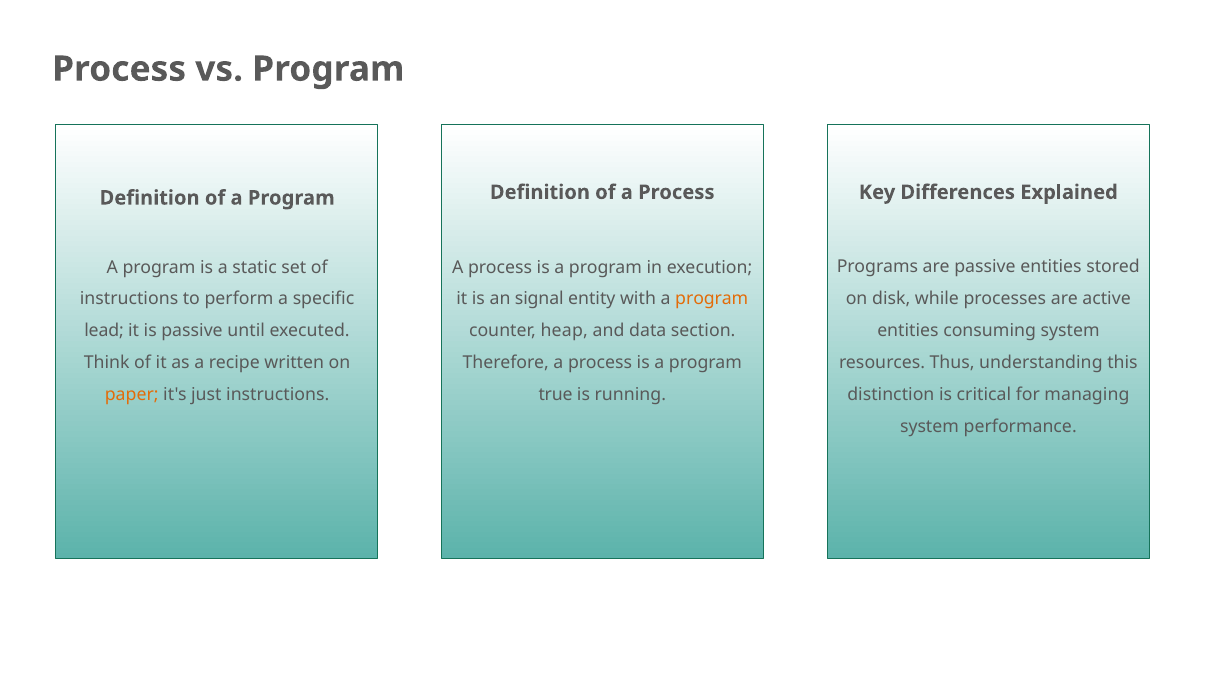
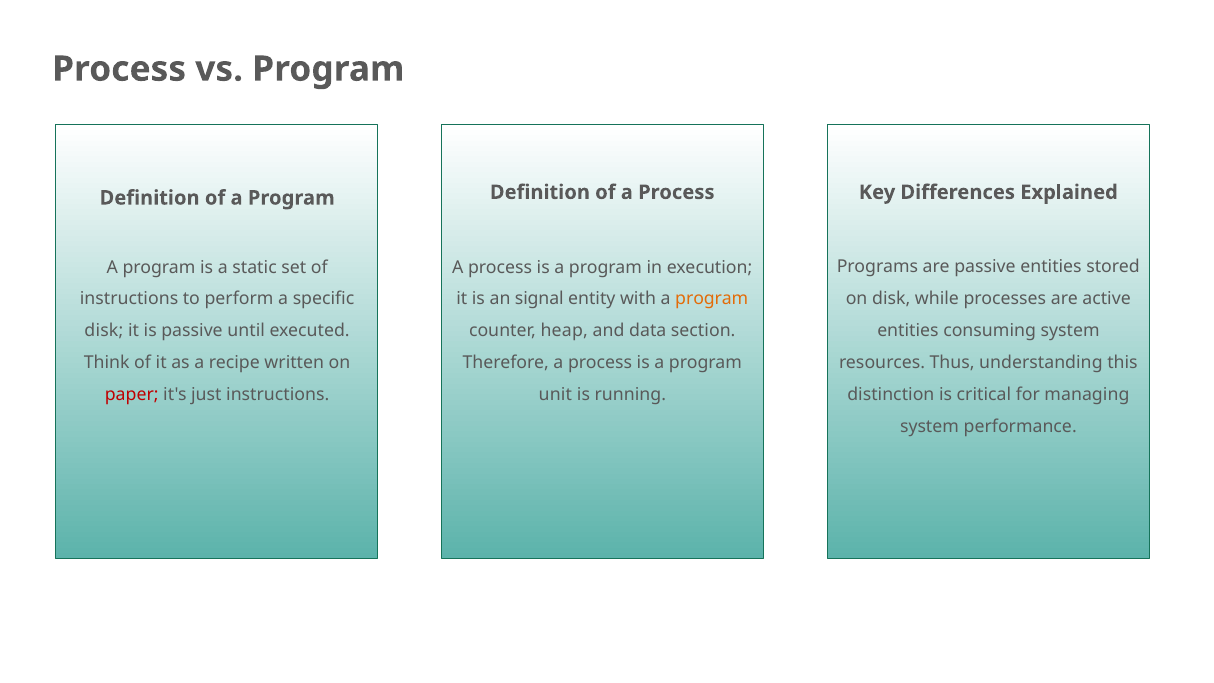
lead: lead -> disk (104, 331)
paper colour: orange -> red (132, 395)
true: true -> unit (555, 395)
